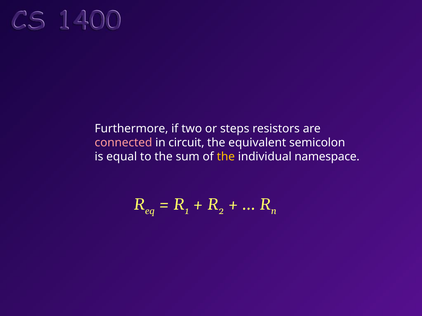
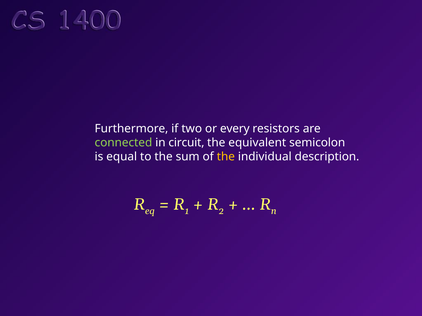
steps: steps -> every (235, 129)
connected colour: pink -> light green (123, 143)
namespace: namespace -> description (327, 157)
